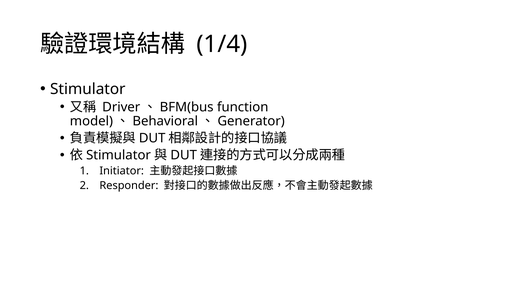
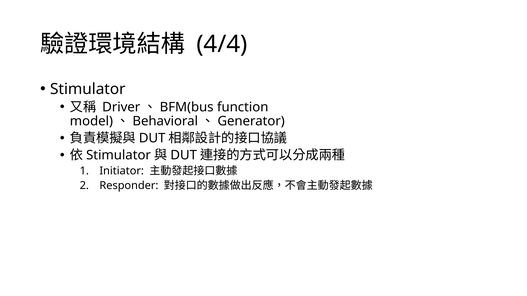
1/4: 1/4 -> 4/4 (222, 44)
